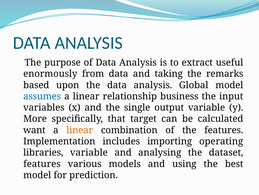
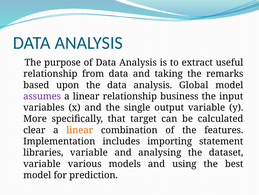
enormously: enormously -> relationship (50, 74)
assumes colour: blue -> purple (42, 96)
want: want -> clear (34, 130)
operating: operating -> statement (221, 141)
features: features -> variable (42, 163)
